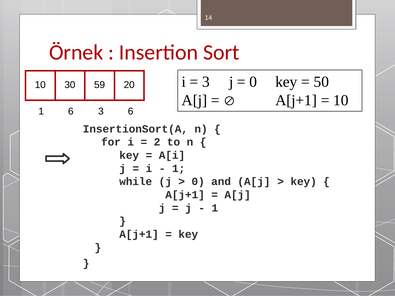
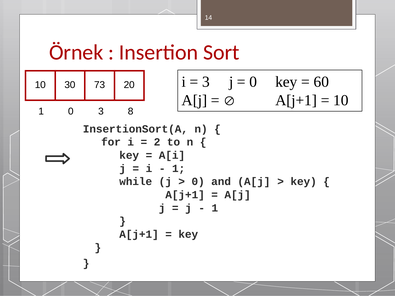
50: 50 -> 60 (321, 82)
59: 59 -> 73 (100, 85)
1 6: 6 -> 0 (71, 111)
3 6: 6 -> 8 (131, 111)
